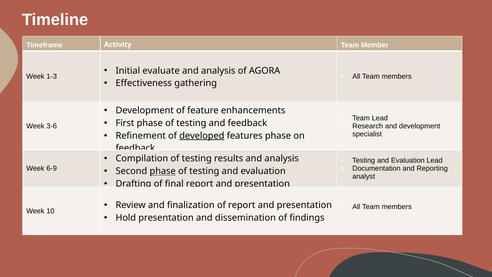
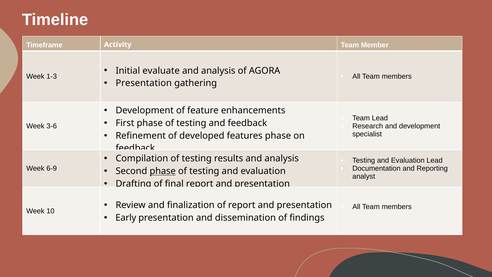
Effectiveness: Effectiveness -> Presentation (144, 83)
developed underline: present -> none (202, 136)
Hold: Hold -> Early (126, 217)
